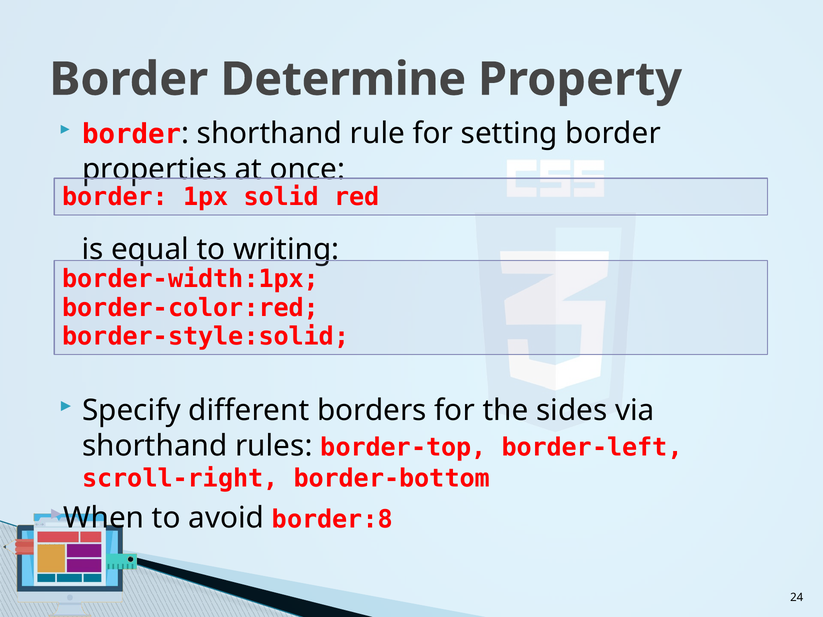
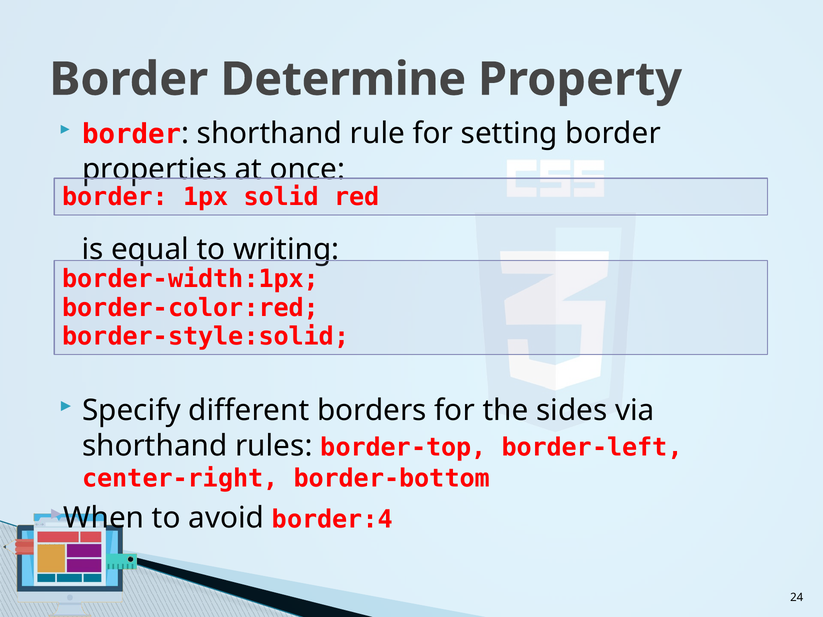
scroll-right: scroll-right -> center-right (180, 479)
border:8: border:8 -> border:4 (332, 520)
